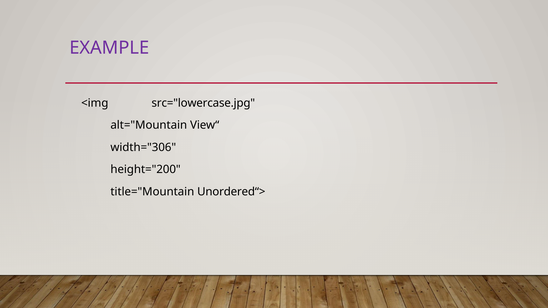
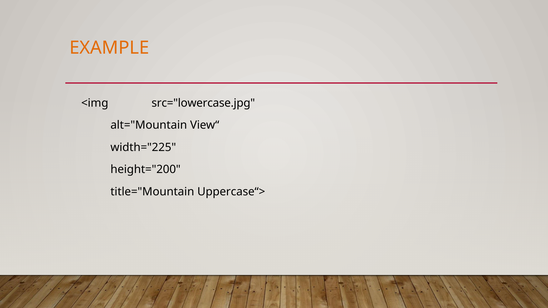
EXAMPLE colour: purple -> orange (109, 48)
width="306: width="306 -> width="225 (143, 147)
Unordered“>: Unordered“> -> Uppercase“> (231, 192)
